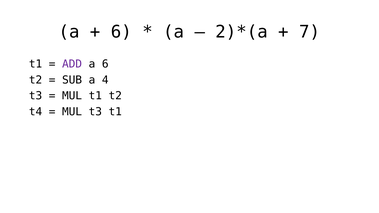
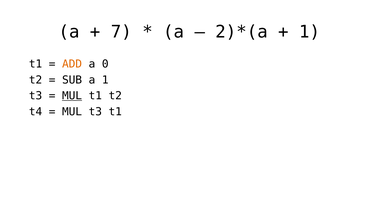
6: 6 -> 7 (121, 32)
7: 7 -> 1 (310, 32)
ADD colour: purple -> orange (72, 64)
a 6: 6 -> 0 (105, 64)
a 4: 4 -> 1 (105, 80)
MUL underline: none -> present (72, 96)
